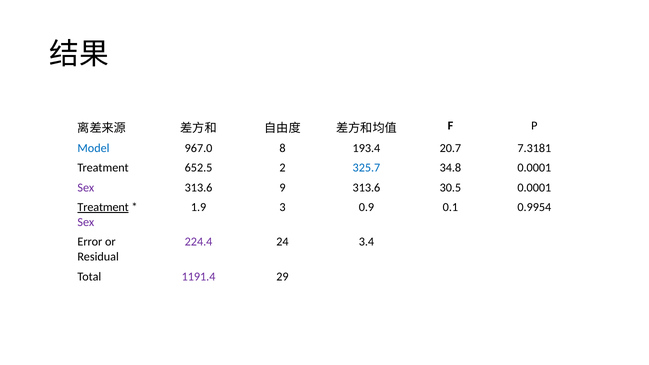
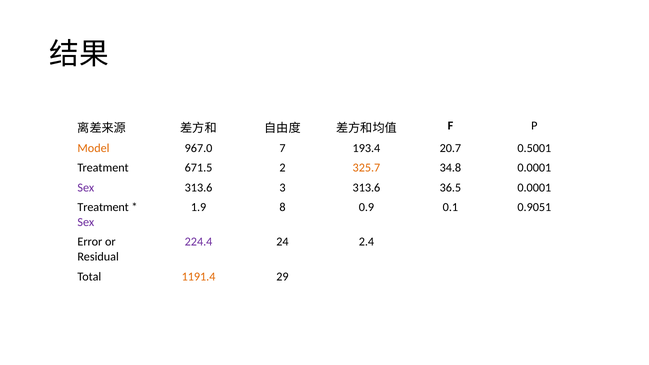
Model colour: blue -> orange (93, 148)
8: 8 -> 7 (282, 148)
7.3181: 7.3181 -> 0.5001 (534, 148)
652.5: 652.5 -> 671.5 (199, 168)
325.7 colour: blue -> orange (366, 168)
9: 9 -> 3 (282, 188)
30.5: 30.5 -> 36.5 (450, 188)
Treatment underline: present -> none (103, 207)
3: 3 -> 8 (282, 207)
0.9954: 0.9954 -> 0.9051 (534, 207)
3.4: 3.4 -> 2.4 (366, 242)
1191.4 colour: purple -> orange (199, 277)
